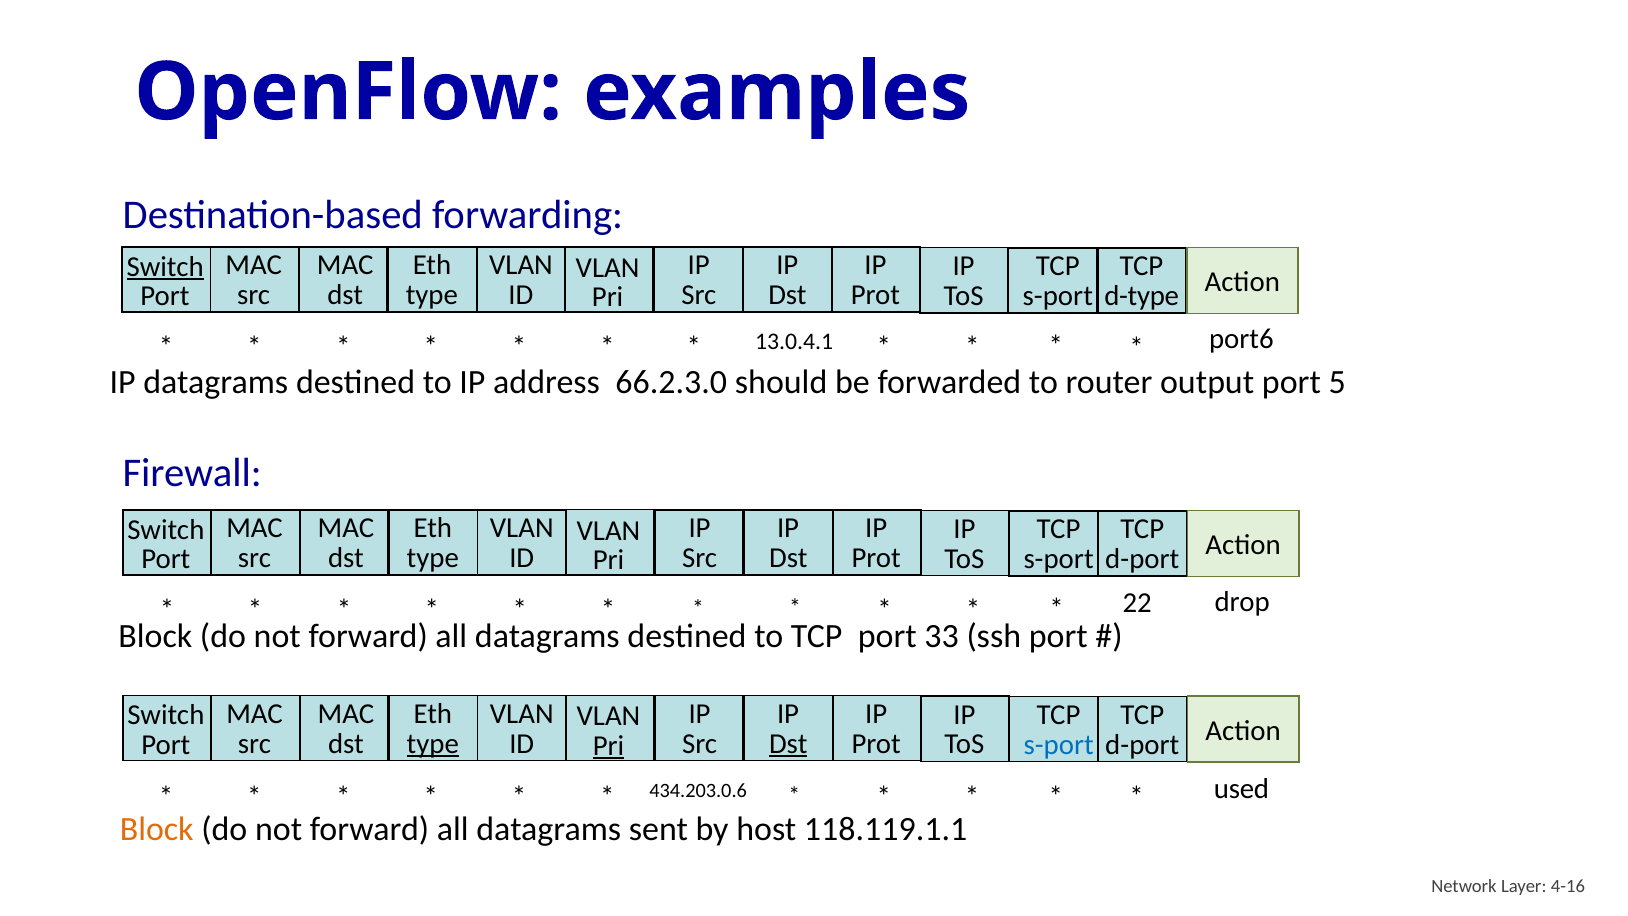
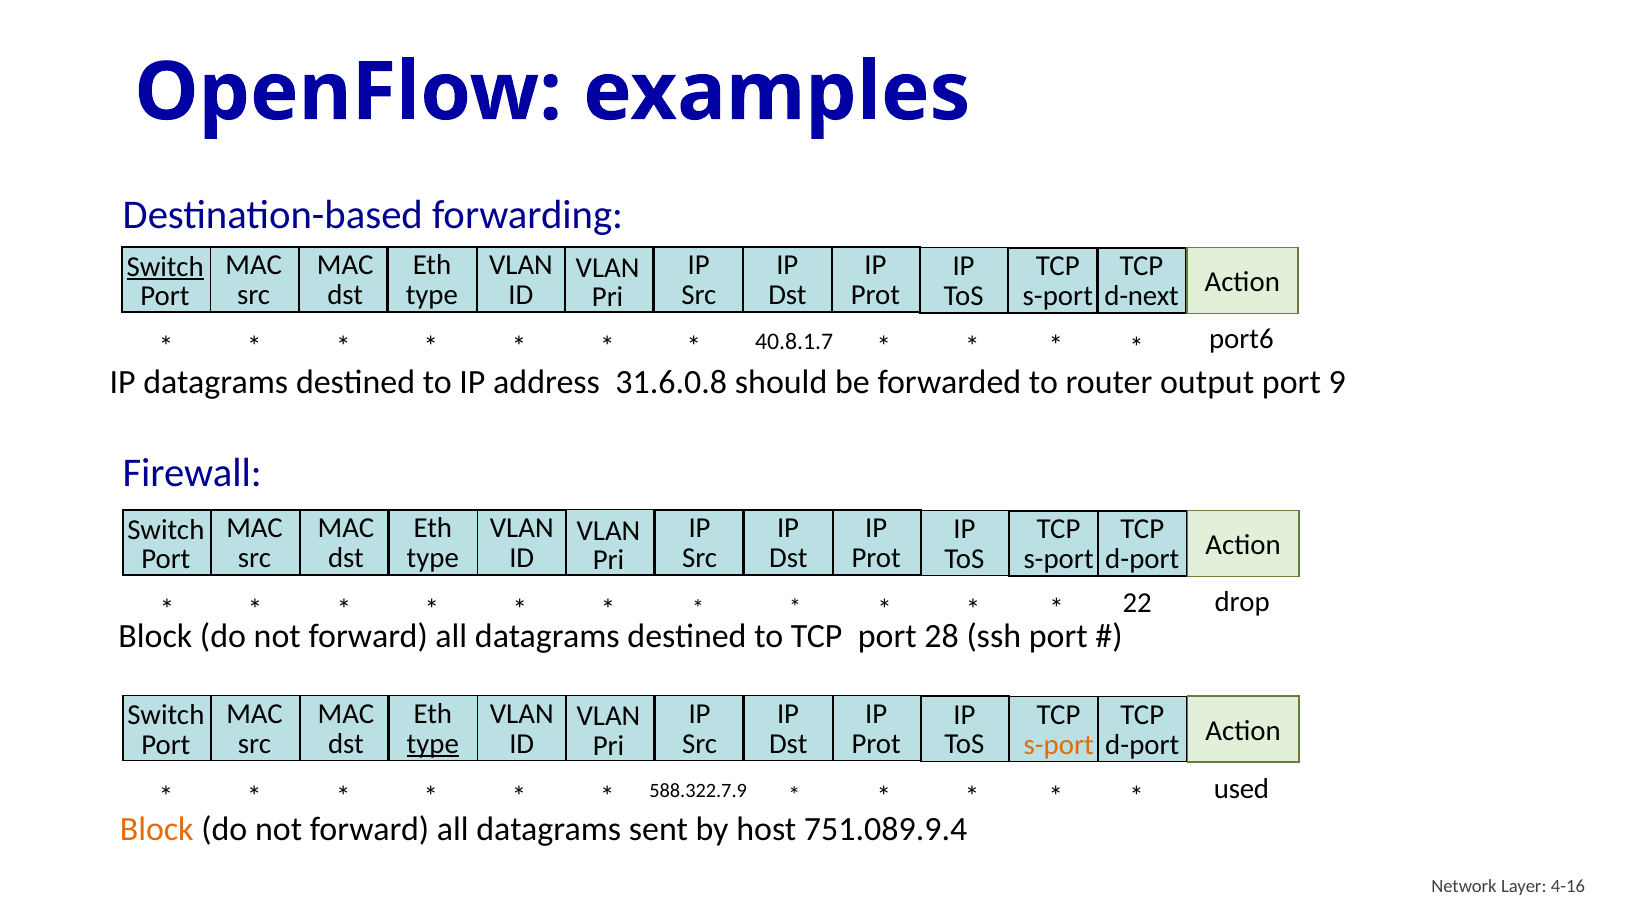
d-type: d-type -> d-next (1142, 296)
13.0.4.1: 13.0.4.1 -> 40.8.1.7 (794, 341)
66.2.3.0: 66.2.3.0 -> 31.6.0.8 (671, 382)
5: 5 -> 9 (1337, 382)
33: 33 -> 28 (942, 636)
Dst underline: present -> none (788, 743)
s-port colour: blue -> orange (1059, 744)
Pri underline: present -> none (608, 746)
434.203.0.6: 434.203.0.6 -> 588.322.7.9 (698, 791)
118.119.1.1: 118.119.1.1 -> 751.089.9.4 (886, 829)
